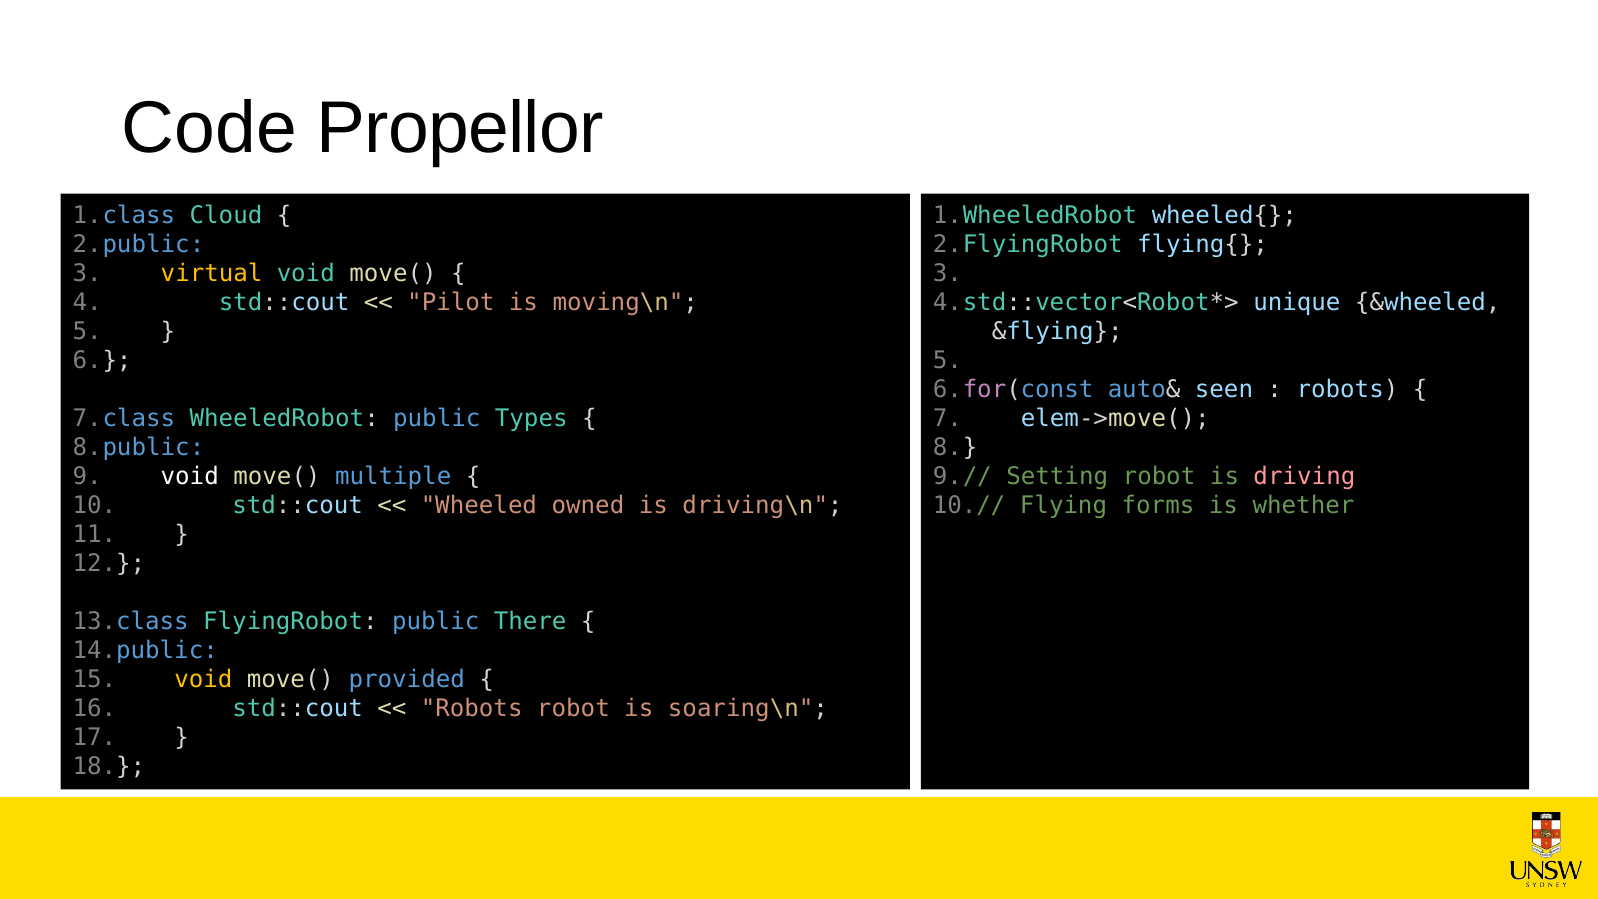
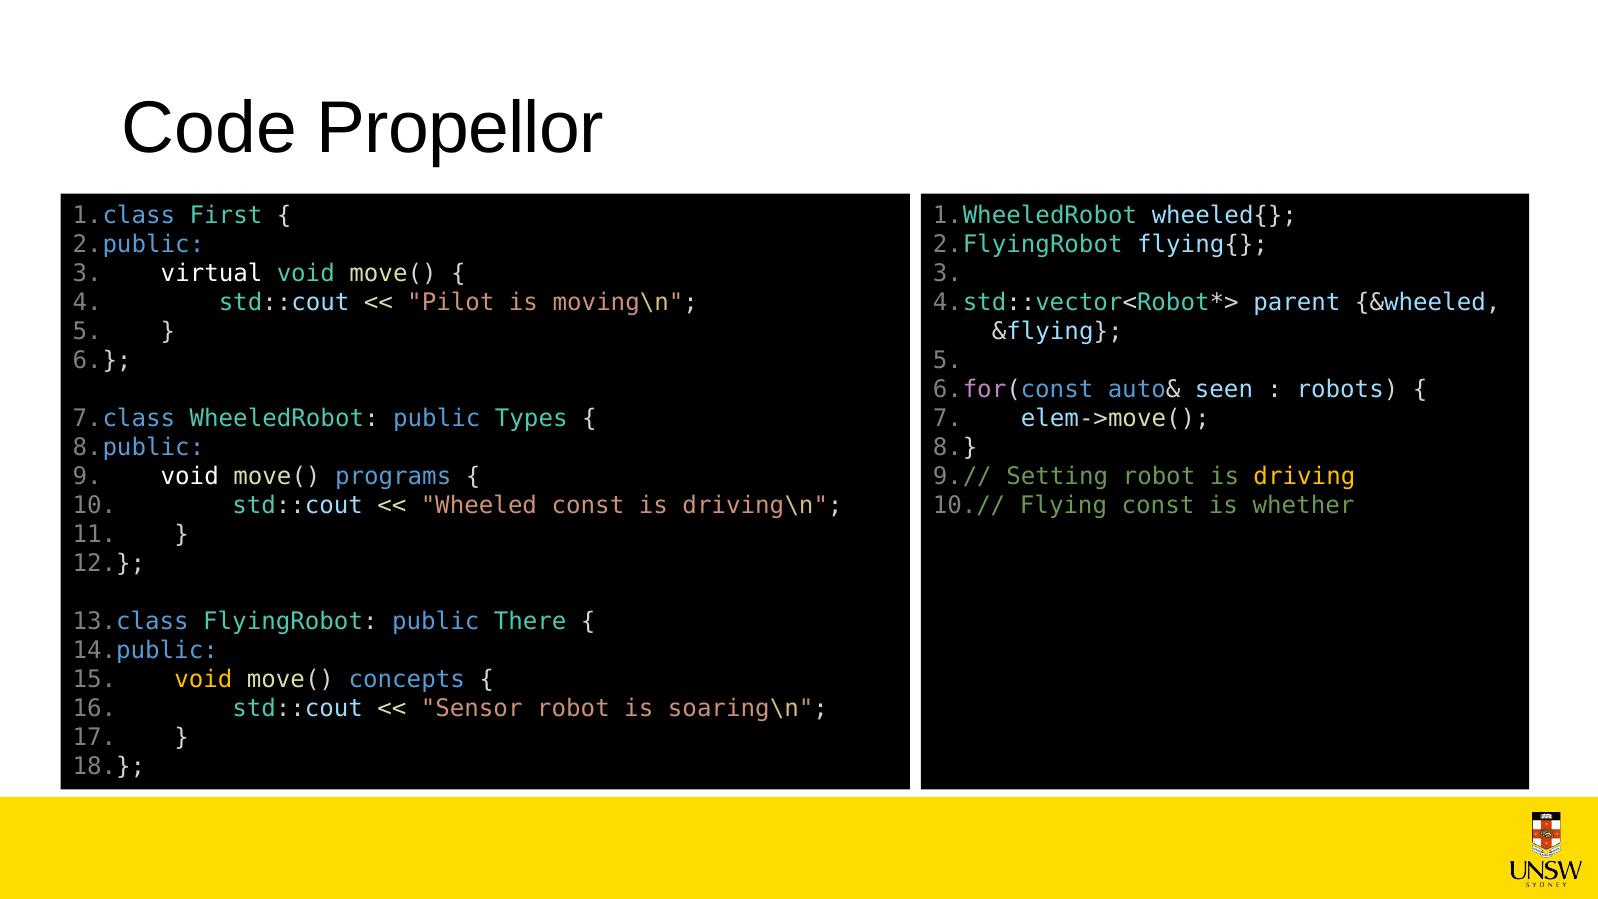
Cloud: Cloud -> First (226, 216)
virtual colour: yellow -> white (212, 274)
unique: unique -> parent (1297, 303)
multiple: multiple -> programs (393, 476)
driving colour: pink -> yellow (1304, 476)
Wheeled owned: owned -> const (588, 505)
Flying forms: forms -> const (1158, 505)
provided: provided -> concepts (407, 679)
Robots: Robots -> Sensor (472, 708)
